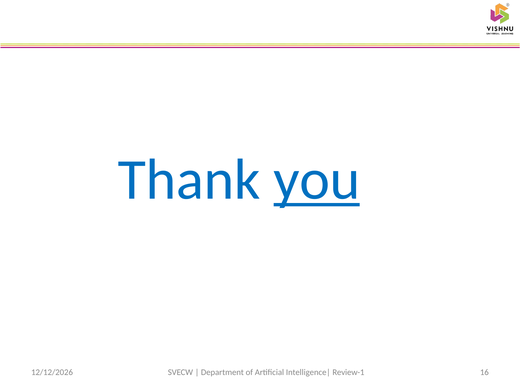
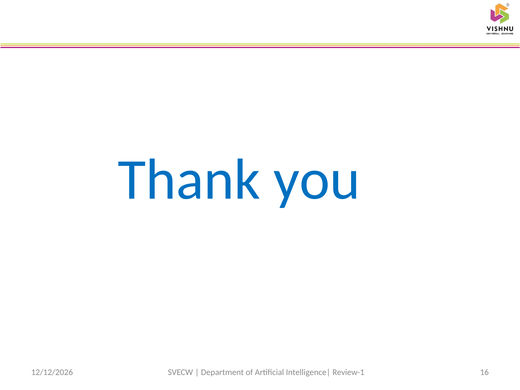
you underline: present -> none (317, 180)
